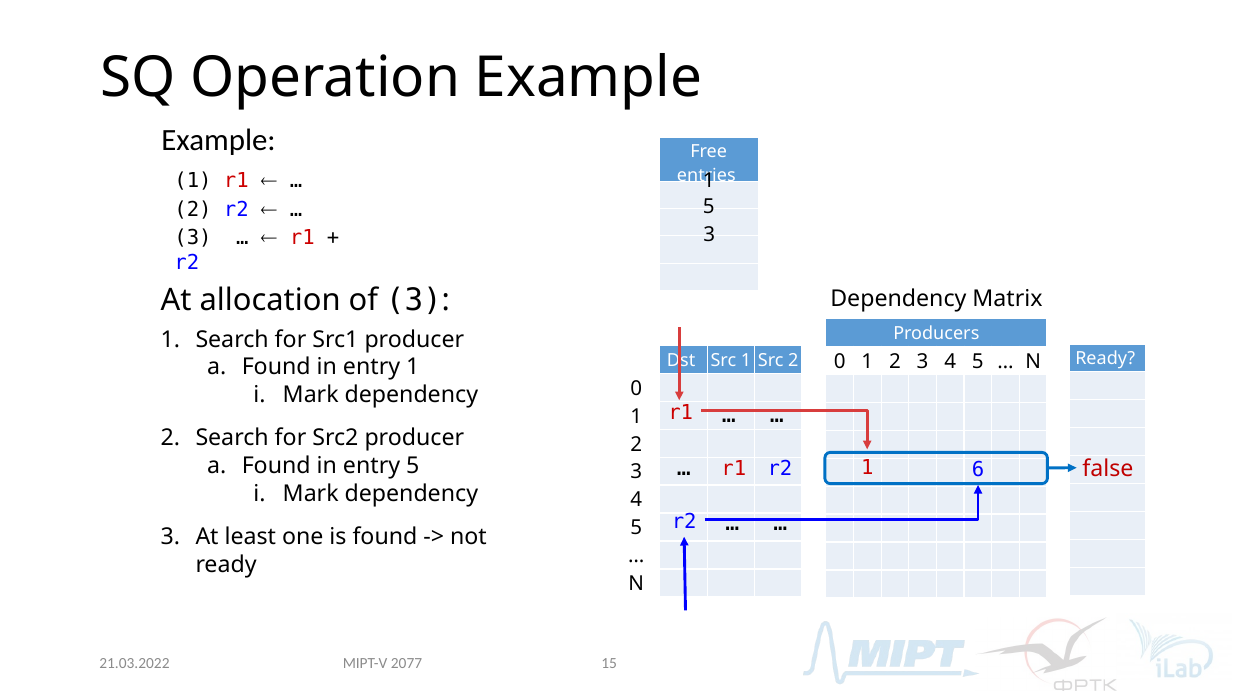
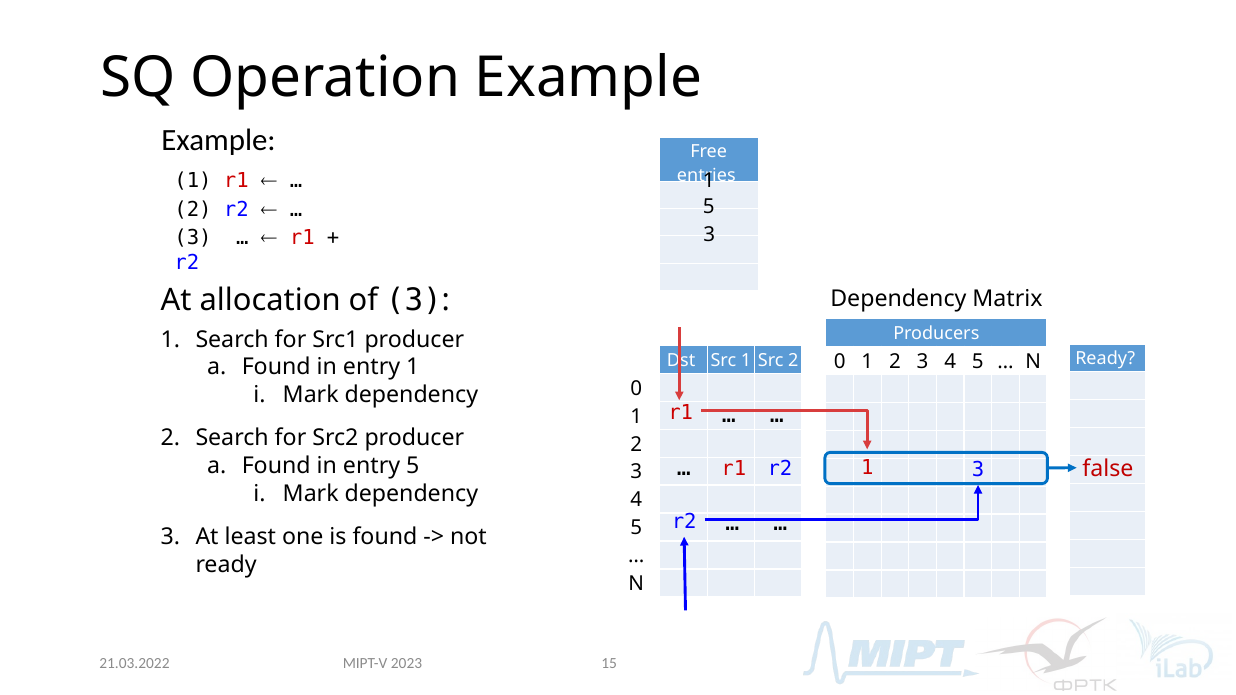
1 6: 6 -> 3 (978, 470)
2077: 2077 -> 2023 (407, 664)
